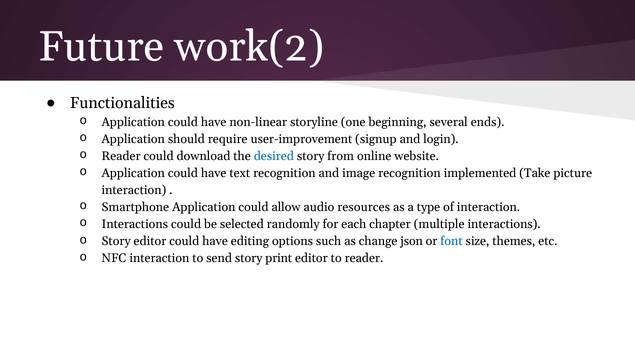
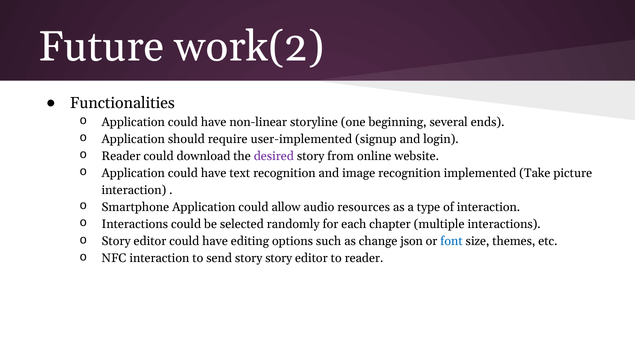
user-improvement: user-improvement -> user-implemented (301, 139)
desired colour: blue -> purple (274, 156)
story print: print -> story (279, 258)
